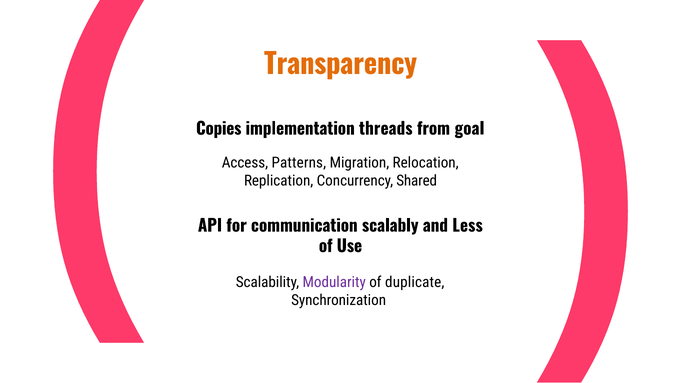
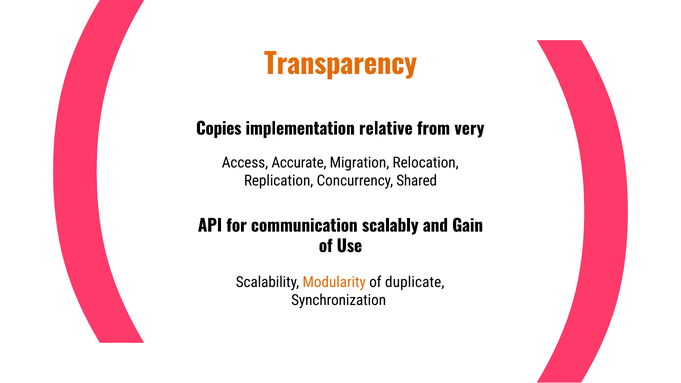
threads: threads -> relative (386, 129)
goal: goal -> very (469, 129)
Patterns: Patterns -> Accurate (299, 163)
Less: Less -> Gain (468, 226)
Modularity colour: purple -> orange (334, 282)
